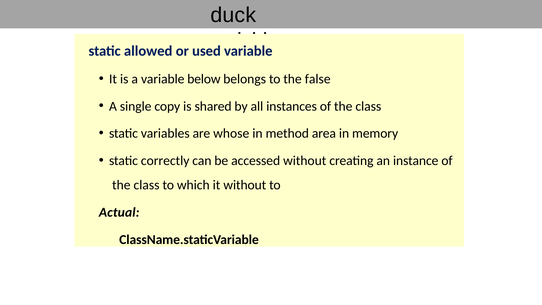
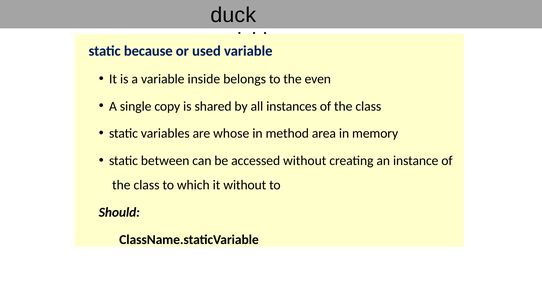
allowed: allowed -> because (148, 51)
below: below -> inside (204, 79)
false: false -> even (318, 79)
correctly: correctly -> between (165, 161)
Actual: Actual -> Should (119, 212)
